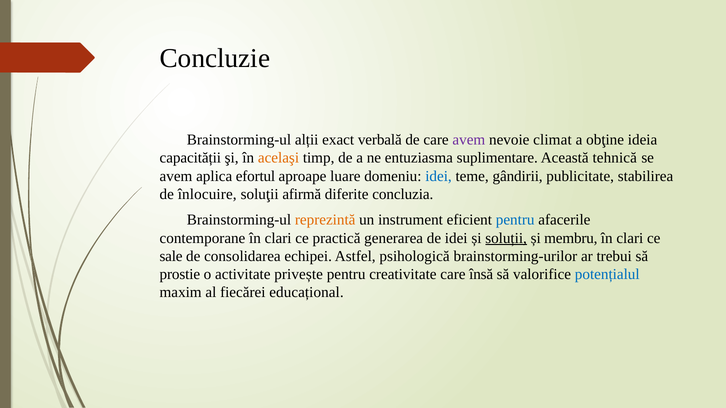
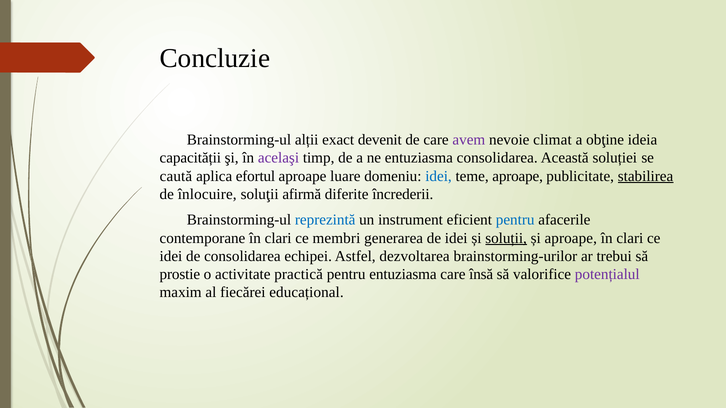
verbală: verbală -> devenit (380, 140)
acelaşi colour: orange -> purple (279, 158)
entuziasma suplimentare: suplimentare -> consolidarea (497, 158)
tehnică: tehnică -> soluției (615, 158)
avem: avem -> caută (176, 176)
teme gândirii: gândirii -> aproape (518, 176)
stabilirea underline: none -> present (646, 176)
concluzia: concluzia -> încrederii (403, 194)
reprezintă colour: orange -> blue (325, 220)
practică: practică -> membri (336, 238)
și membru: membru -> aproape (571, 238)
sale: sale -> idei (171, 256)
psihologică: psihologică -> dezvoltarea (415, 256)
privește: privește -> practică (299, 275)
pentru creativitate: creativitate -> entuziasma (403, 275)
potențialul colour: blue -> purple (607, 275)
